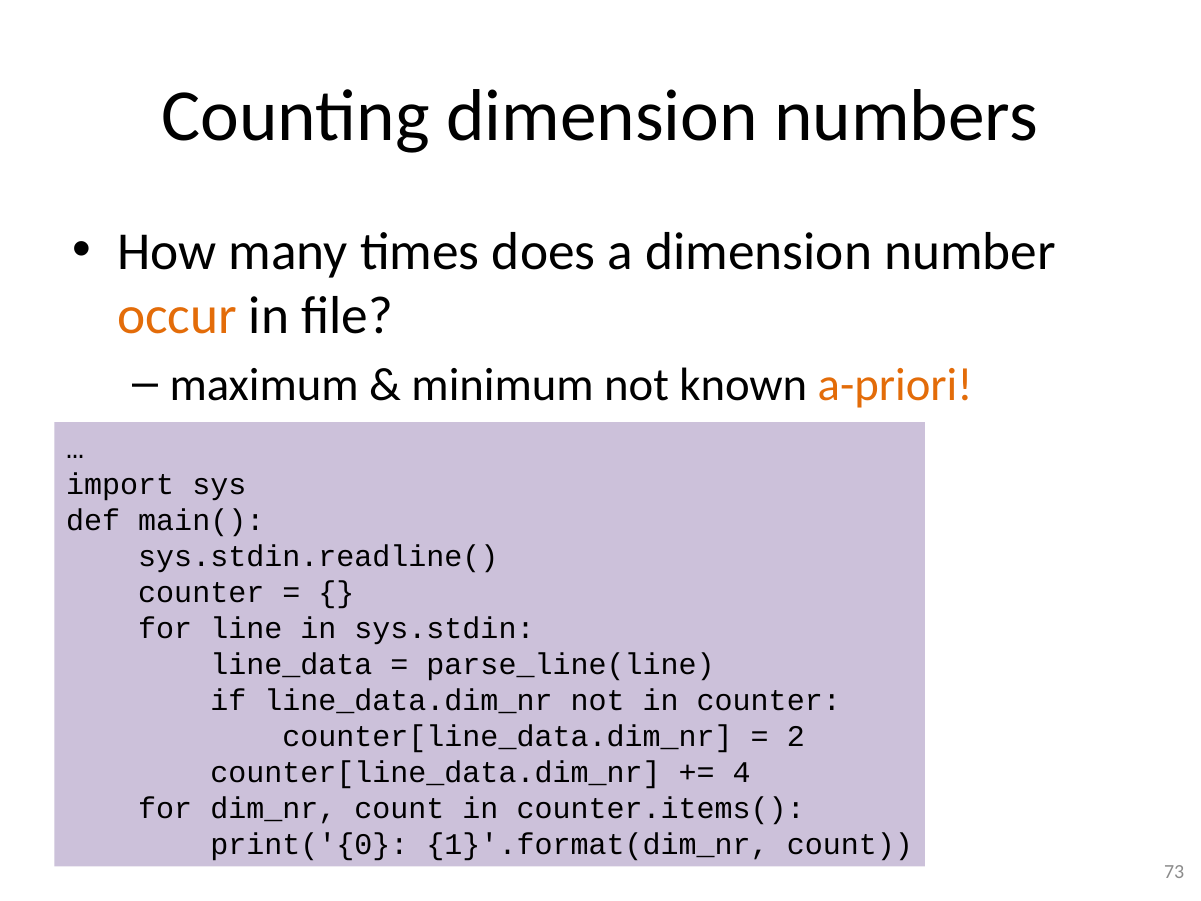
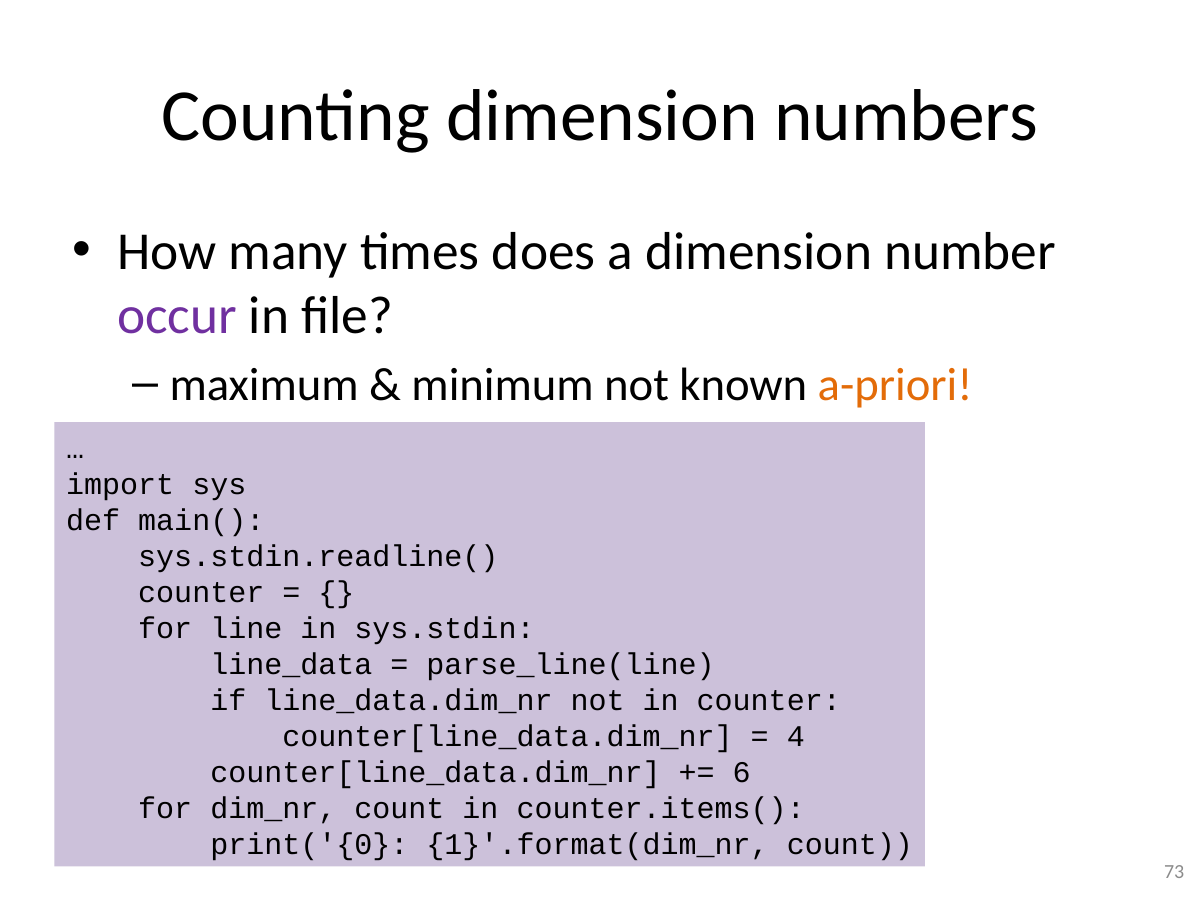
occur colour: orange -> purple (177, 316)
2: 2 -> 4 (796, 736)
4: 4 -> 6 (742, 772)
